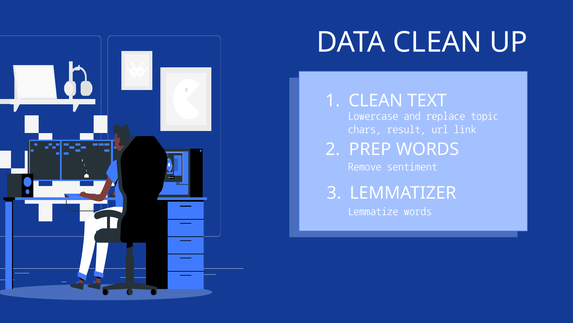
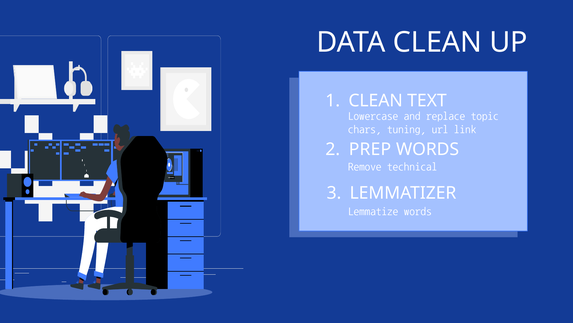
result: result -> tuning (407, 129)
sentiment: sentiment -> technical (412, 166)
